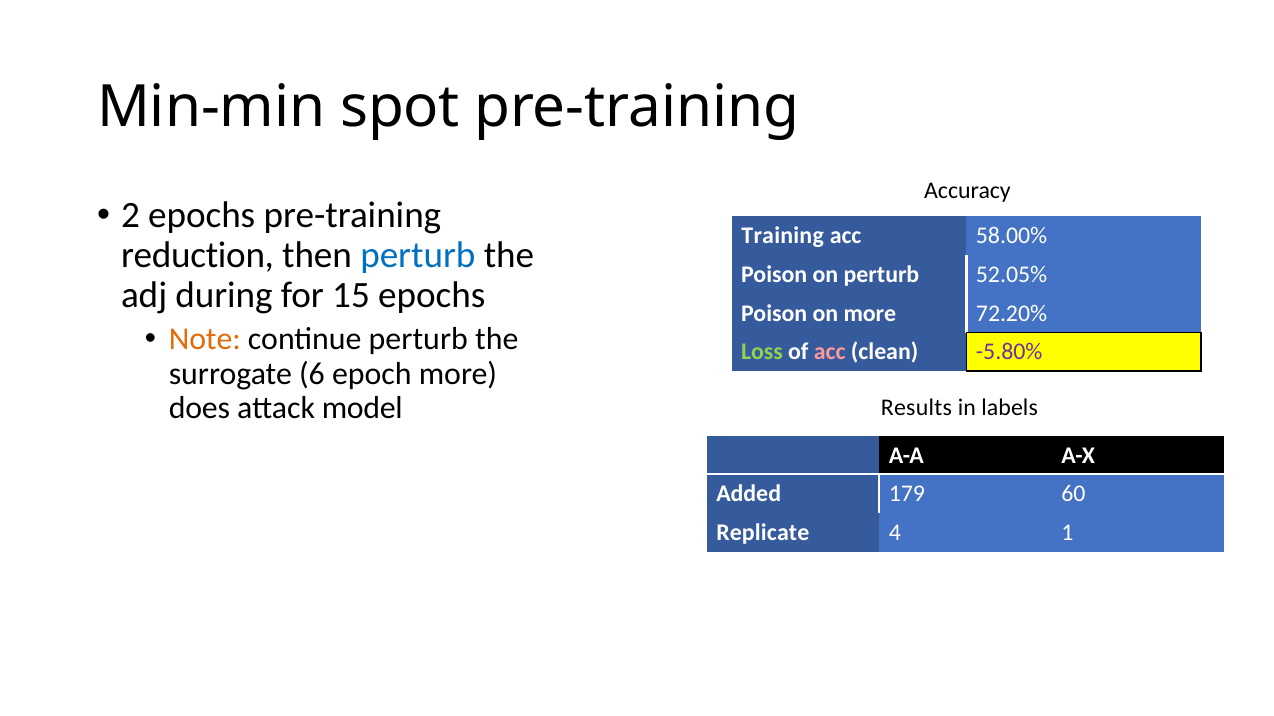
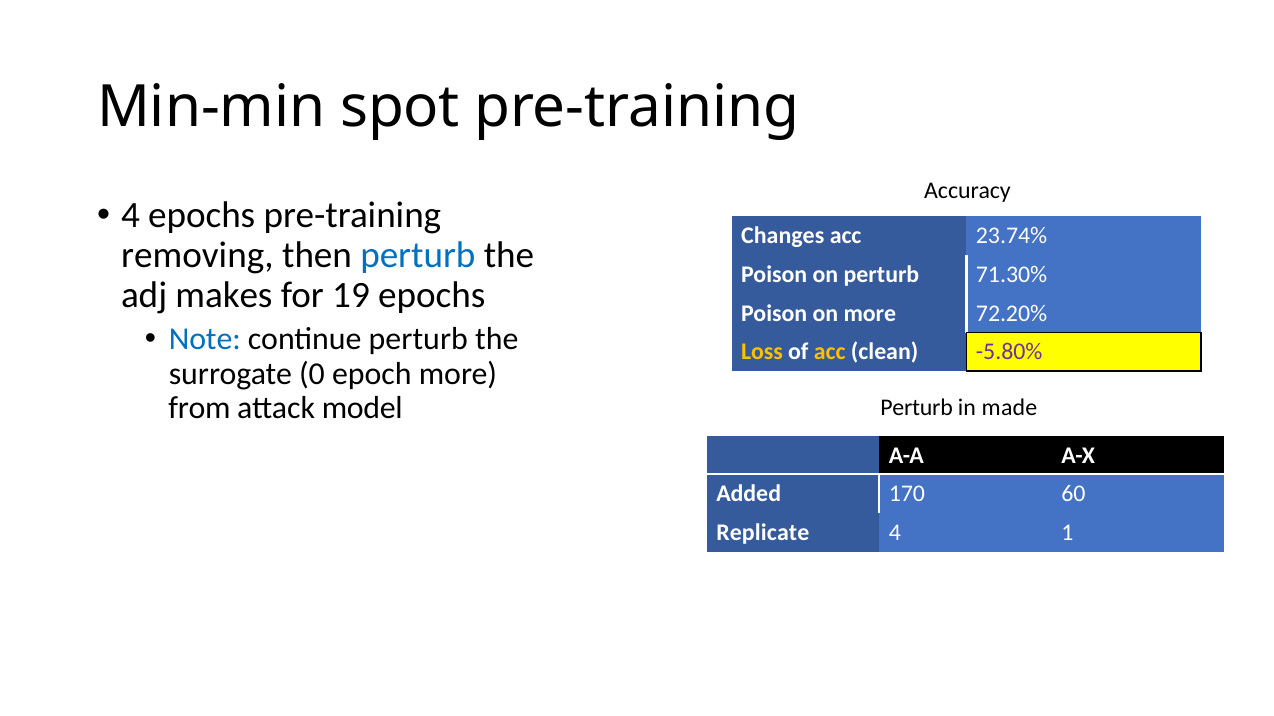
2: 2 -> 4 (130, 215)
Training: Training -> Changes (783, 236)
58.00%: 58.00% -> 23.74% (1012, 236)
reduction: reduction -> removing (197, 256)
52.05%: 52.05% -> 71.30% (1012, 275)
during: during -> makes (224, 296)
15: 15 -> 19 (351, 296)
Note colour: orange -> blue (205, 340)
Loss colour: light green -> yellow (762, 352)
acc colour: pink -> yellow (830, 352)
6: 6 -> 0 (312, 374)
does: does -> from (200, 408)
Results: Results -> Perturb (917, 408)
labels: labels -> made (1010, 408)
179: 179 -> 170 (907, 494)
